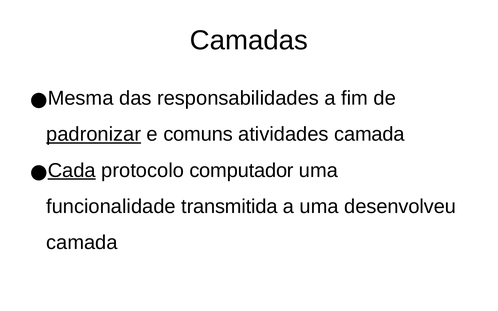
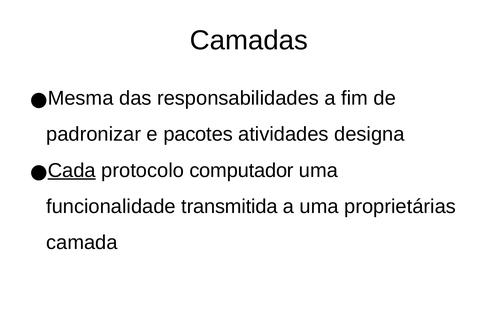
padronizar underline: present -> none (94, 134)
comuns: comuns -> pacotes (198, 134)
atividades camada: camada -> designa (369, 134)
desenvolveu: desenvolveu -> proprietárias (400, 207)
